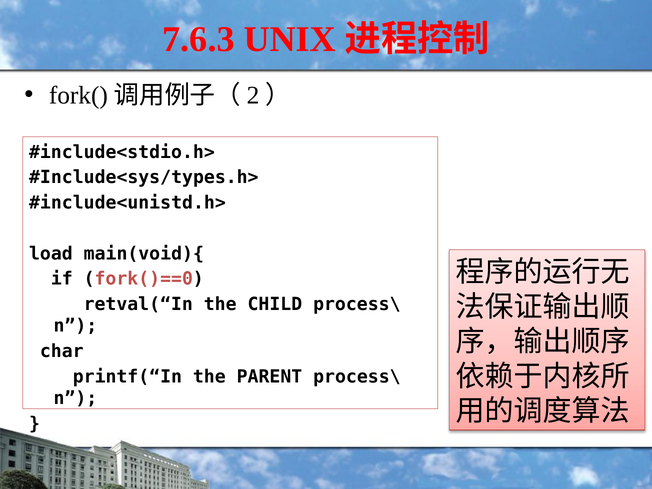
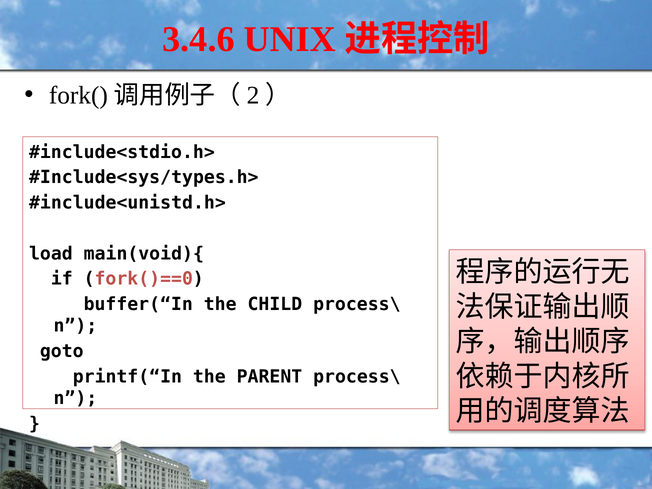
7.6.3: 7.6.3 -> 3.4.6 (199, 39)
retval(“In: retval(“In -> buffer(“In (138, 304)
char: char -> goto (62, 351)
